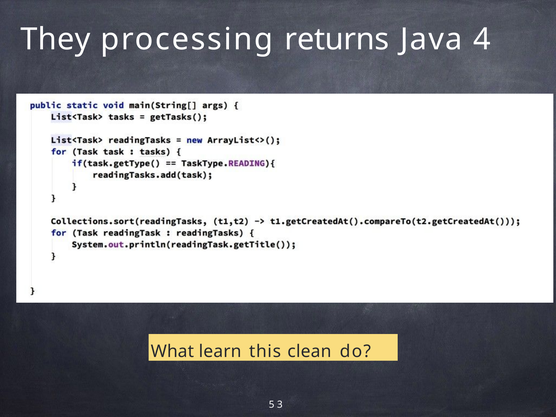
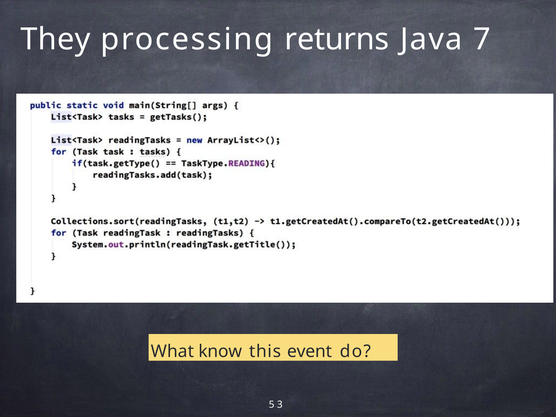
4: 4 -> 7 (482, 39)
learn: learn -> know (220, 352)
clean: clean -> event (310, 352)
